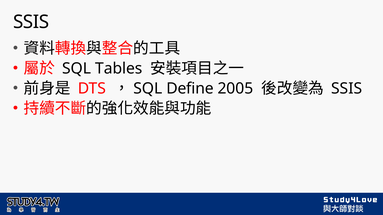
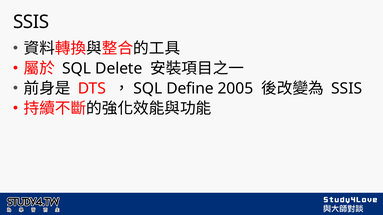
Tables: Tables -> Delete (119, 69)
